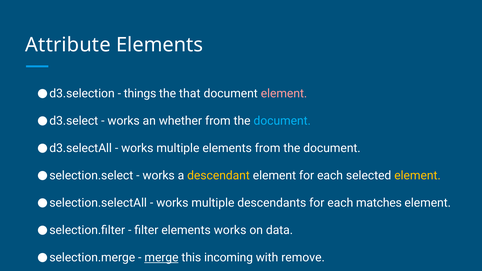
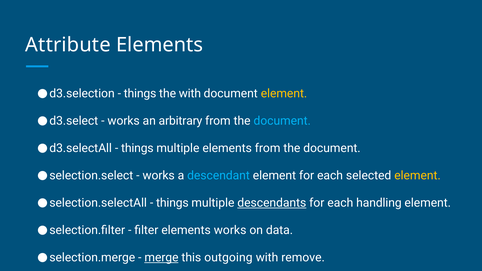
the that: that -> with (190, 94)
element colour: pink -> yellow (284, 94)
an whether: whether -> arbitrary (180, 121)
works: works -> things (137, 148)
descendant colour: yellow -> light blue (219, 176)
works: works -> things (172, 203)
descendants underline: none -> present (272, 203)
each matches: matches -> handling (379, 203)
incoming: incoming -> outgoing (228, 258)
